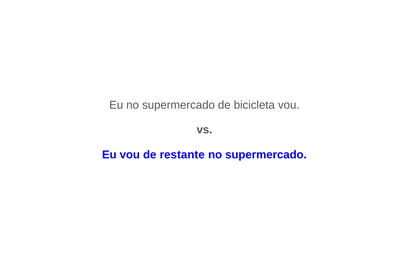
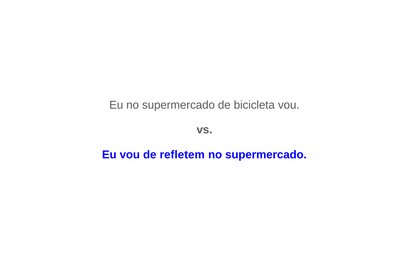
restante: restante -> refletem (182, 154)
